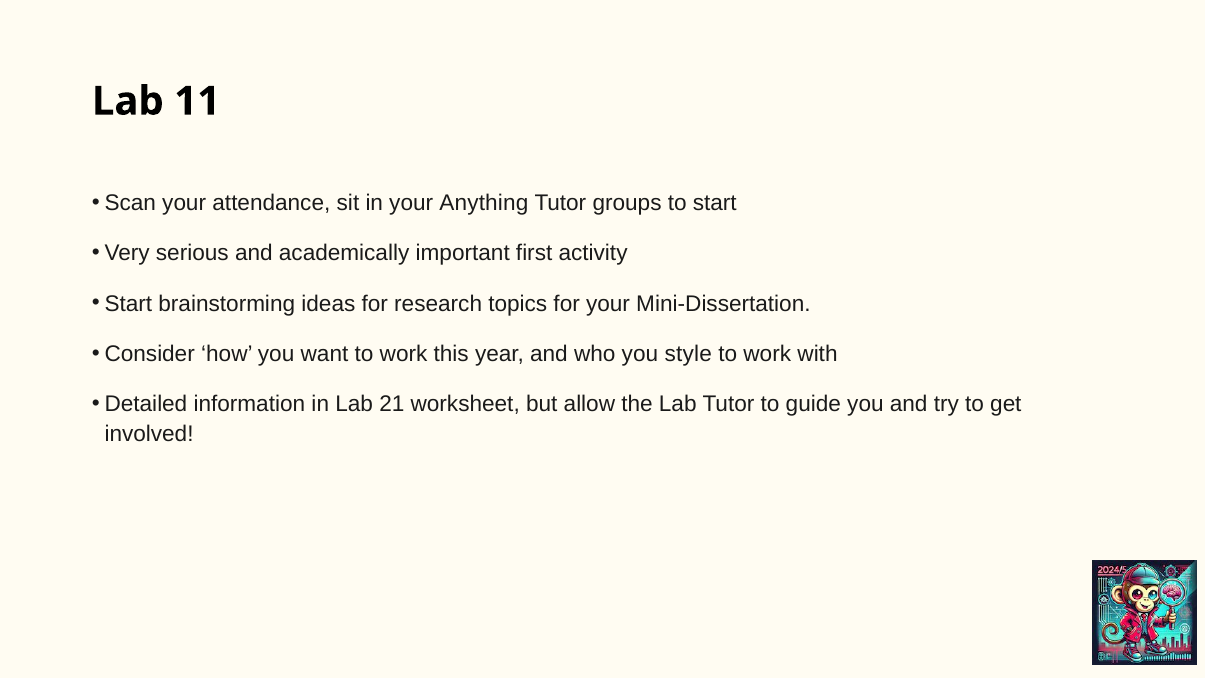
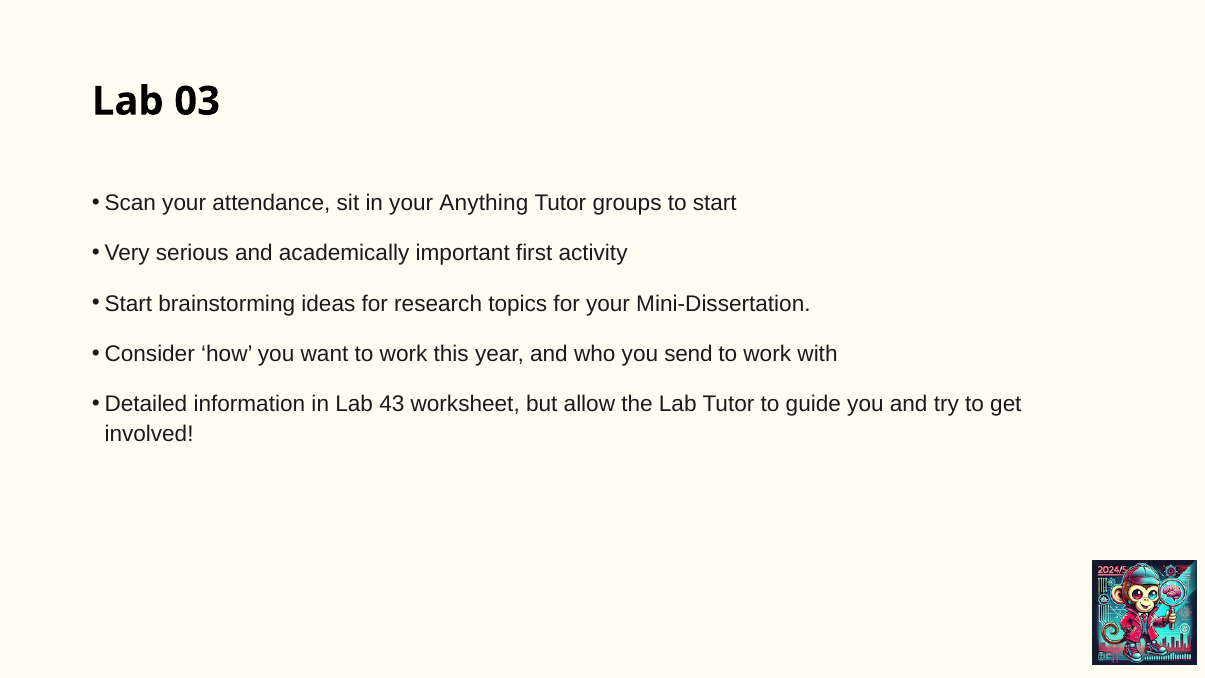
11: 11 -> 03 (197, 101)
style: style -> send (688, 354)
21: 21 -> 43 (392, 404)
